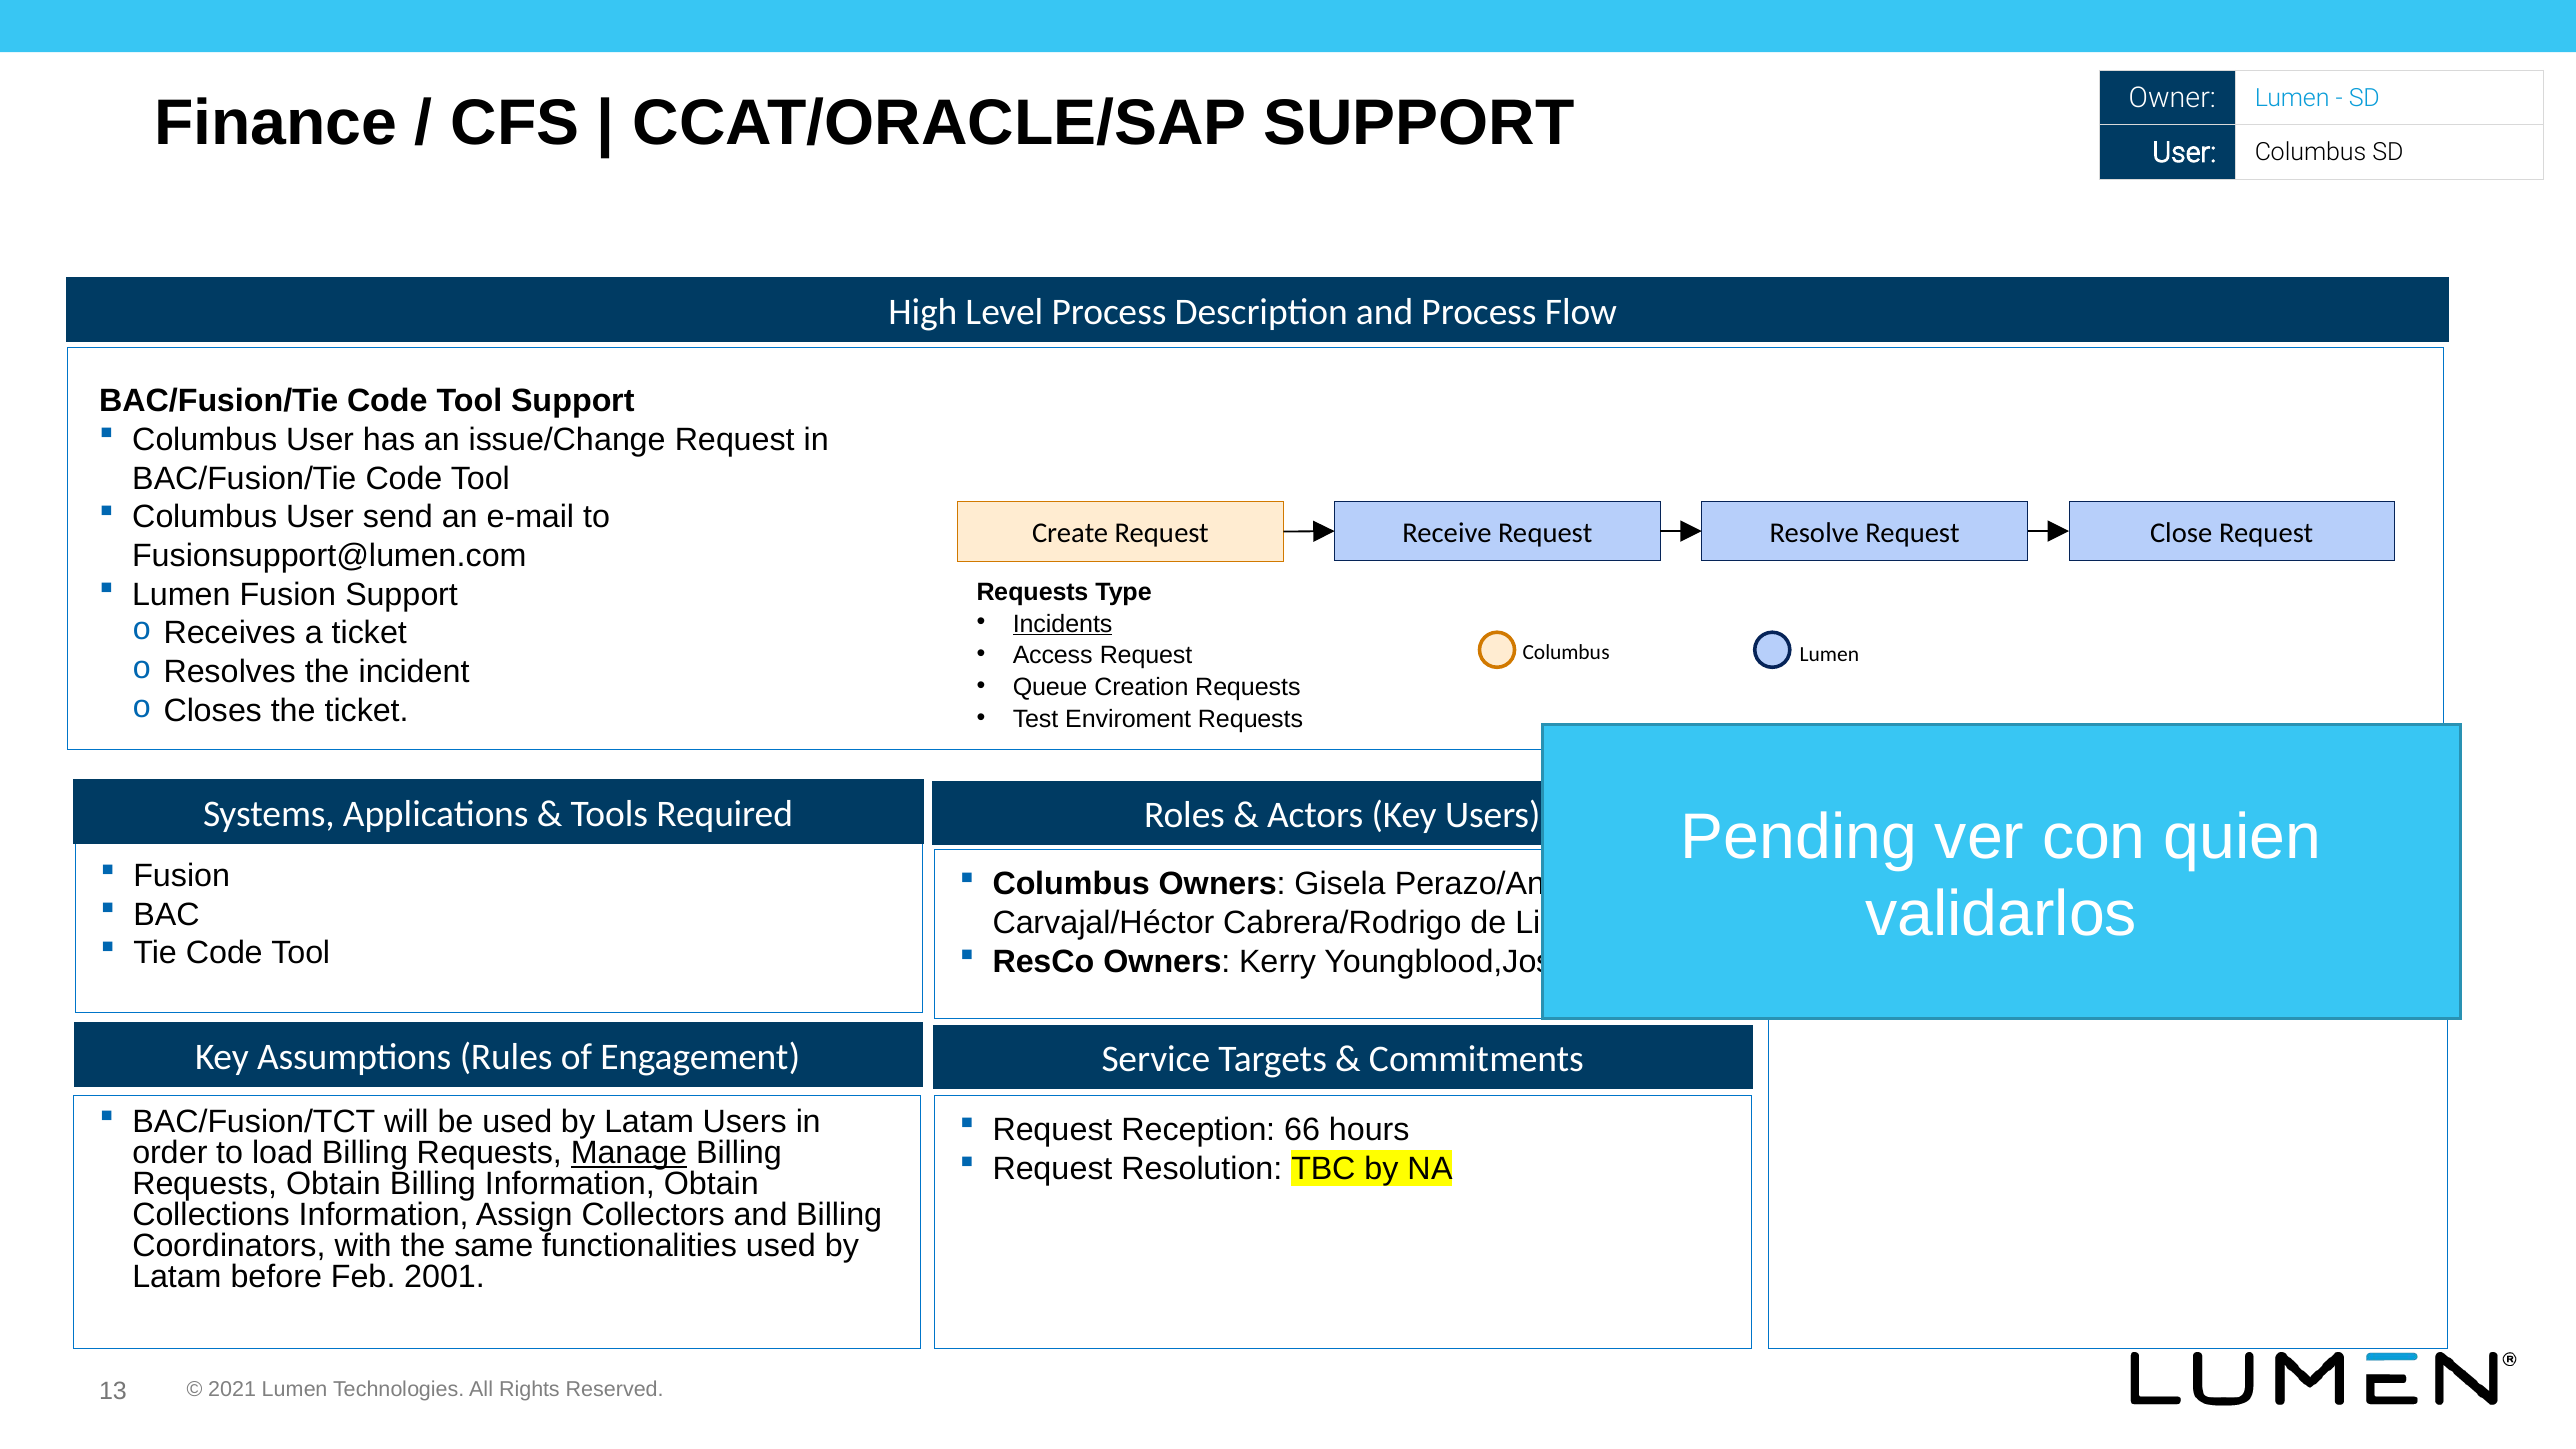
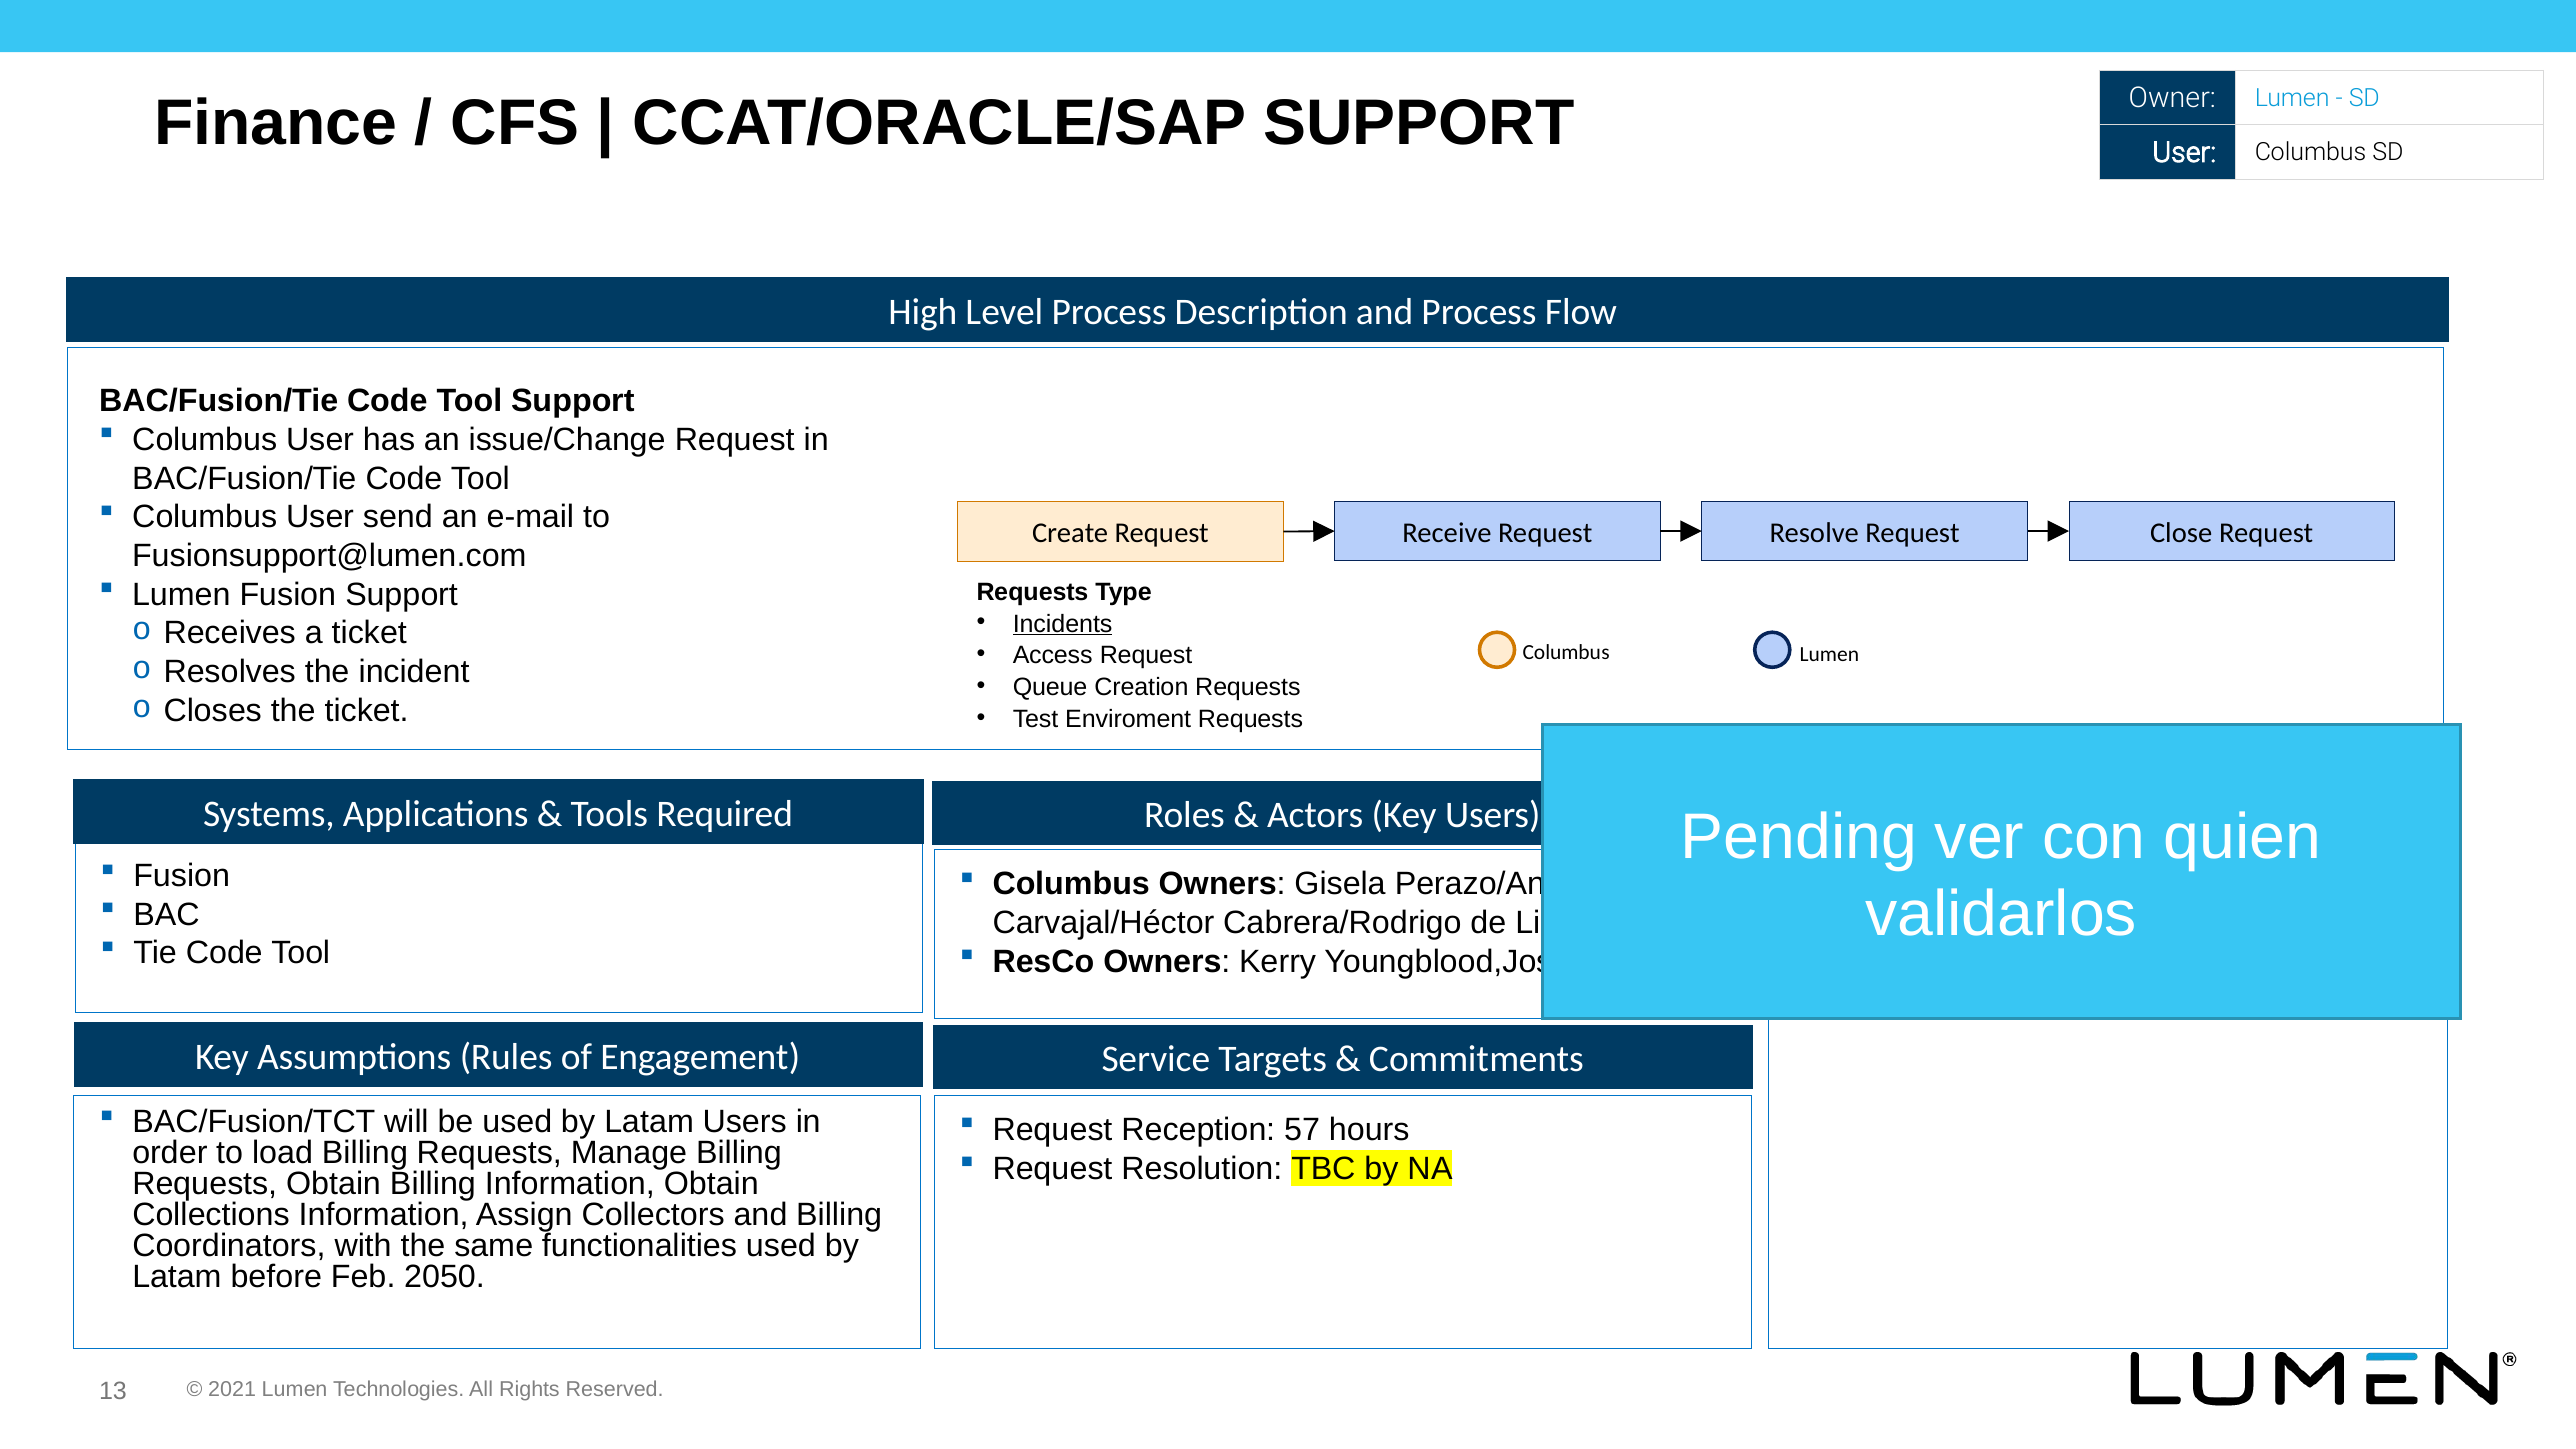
66: 66 -> 57 (1302, 1130)
Manage underline: present -> none (629, 1153)
2001: 2001 -> 2050 (445, 1277)
